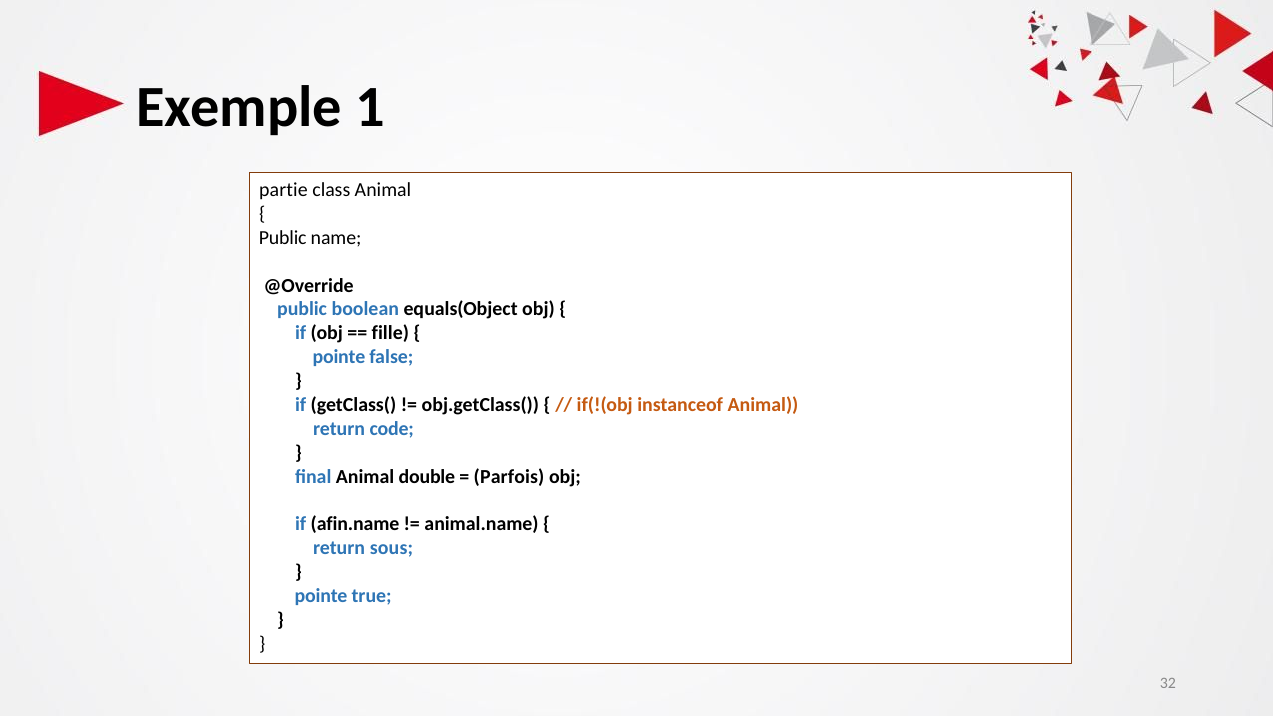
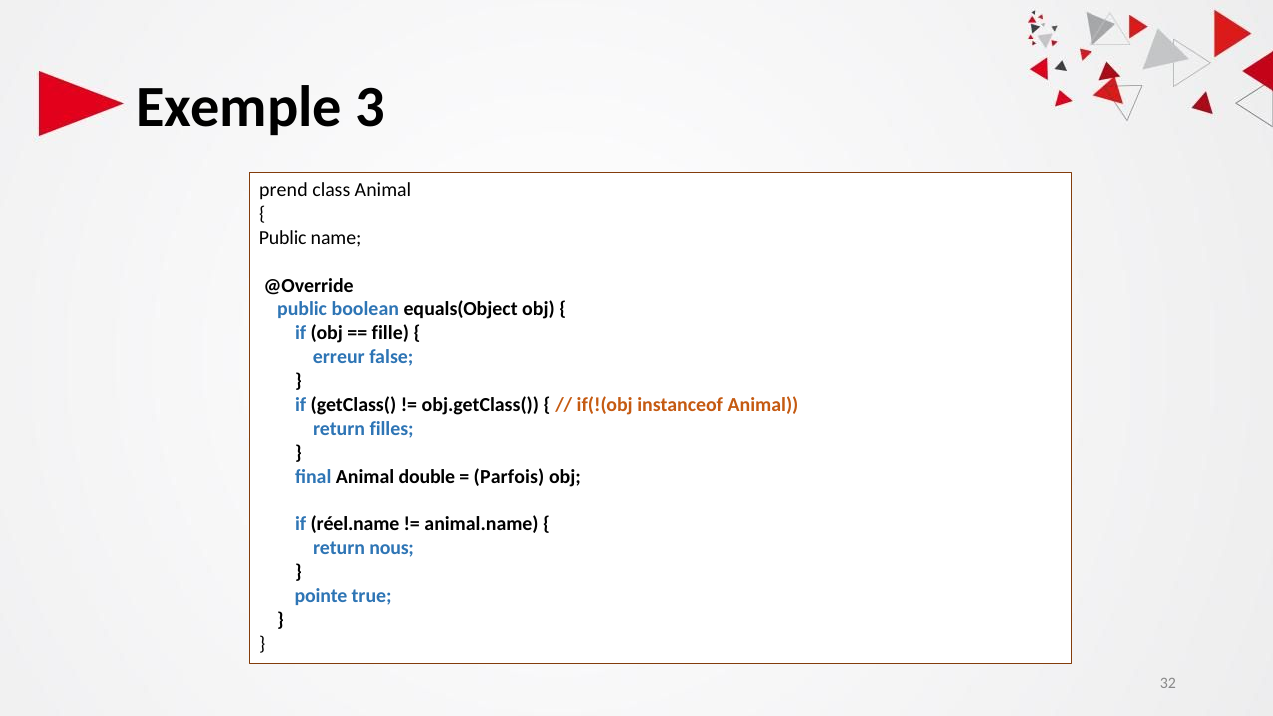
1: 1 -> 3 (370, 107)
partie: partie -> prend (283, 190)
pointe: pointe -> erreur (339, 357)
code: code -> filles (392, 429)
afin.name: afin.name -> réel.name (355, 524)
sous: sous -> nous (392, 548)
